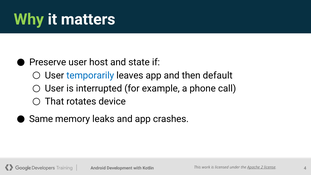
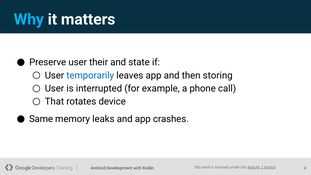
Why colour: light green -> light blue (29, 19)
host: host -> their (99, 62)
default: default -> storing (218, 75)
